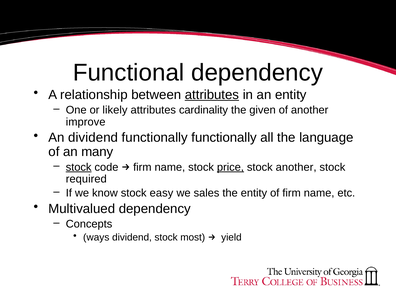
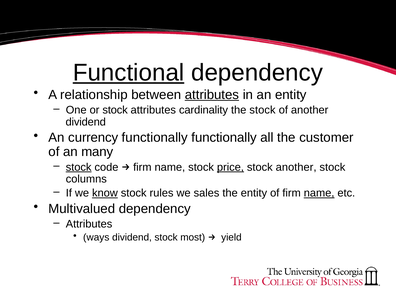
Functional underline: none -> present (129, 73)
or likely: likely -> stock (115, 110)
the given: given -> stock (262, 110)
improve: improve -> dividend (86, 122)
An dividend: dividend -> currency (93, 138)
language: language -> customer (326, 138)
required: required -> columns (86, 179)
know underline: none -> present (105, 193)
easy: easy -> rules (162, 193)
name underline: none -> present (319, 193)
Concepts: Concepts -> Attributes (89, 224)
